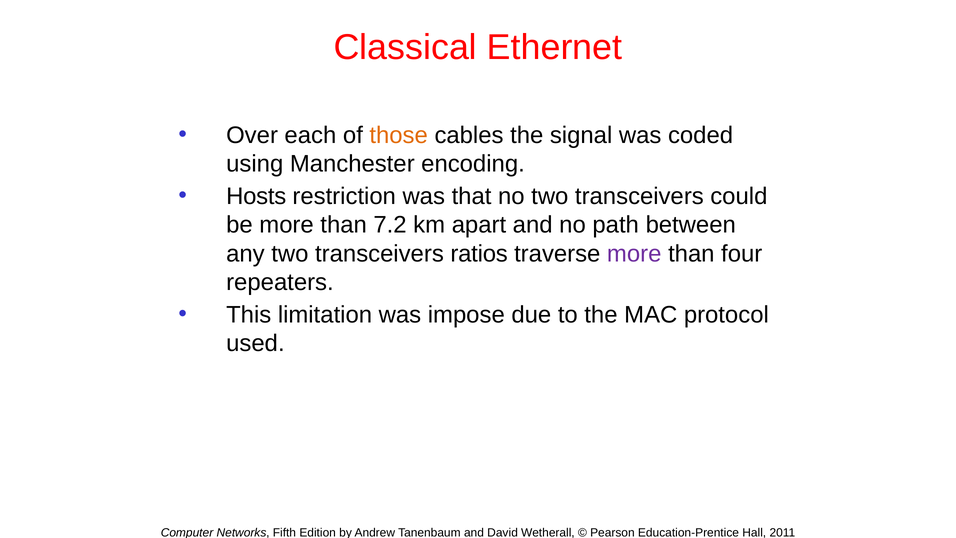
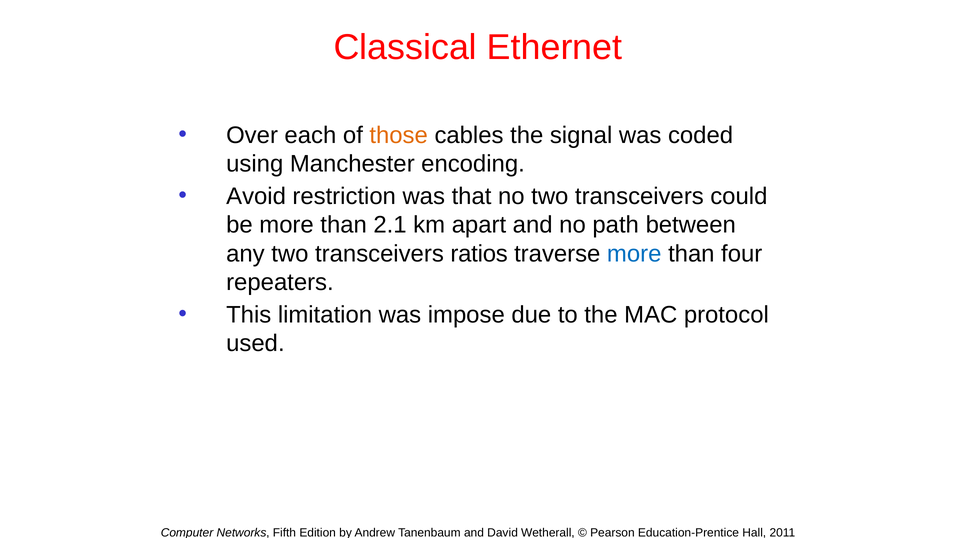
Hosts: Hosts -> Avoid (256, 196)
7.2: 7.2 -> 2.1 (390, 225)
more colour: purple -> blue (634, 254)
